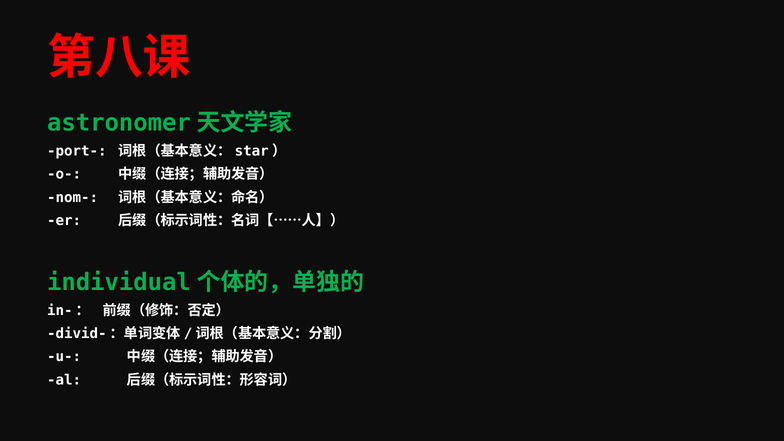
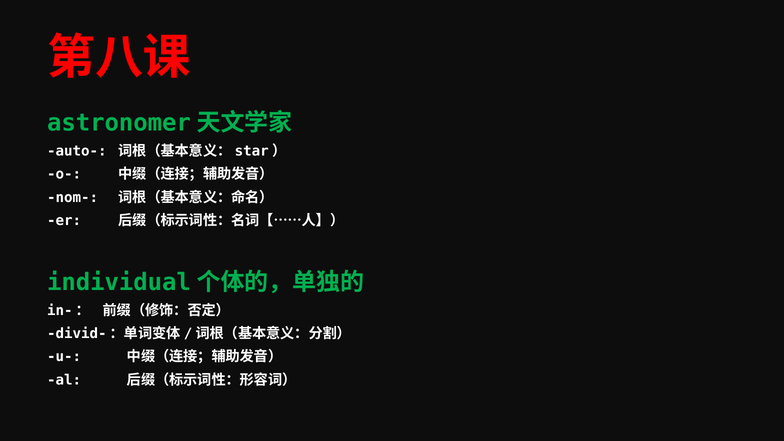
port-: port- -> auto- (77, 151)
